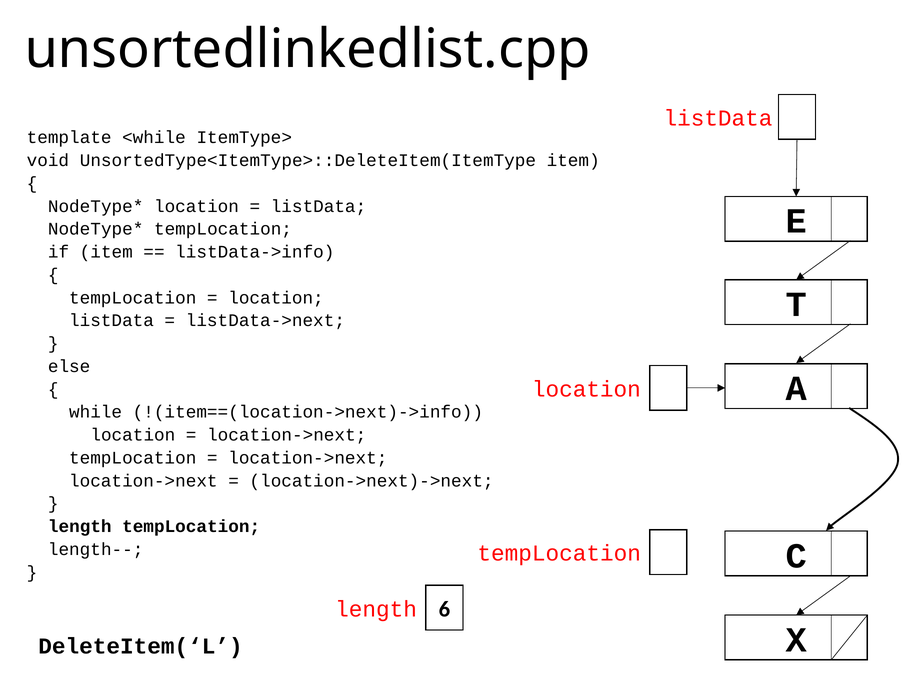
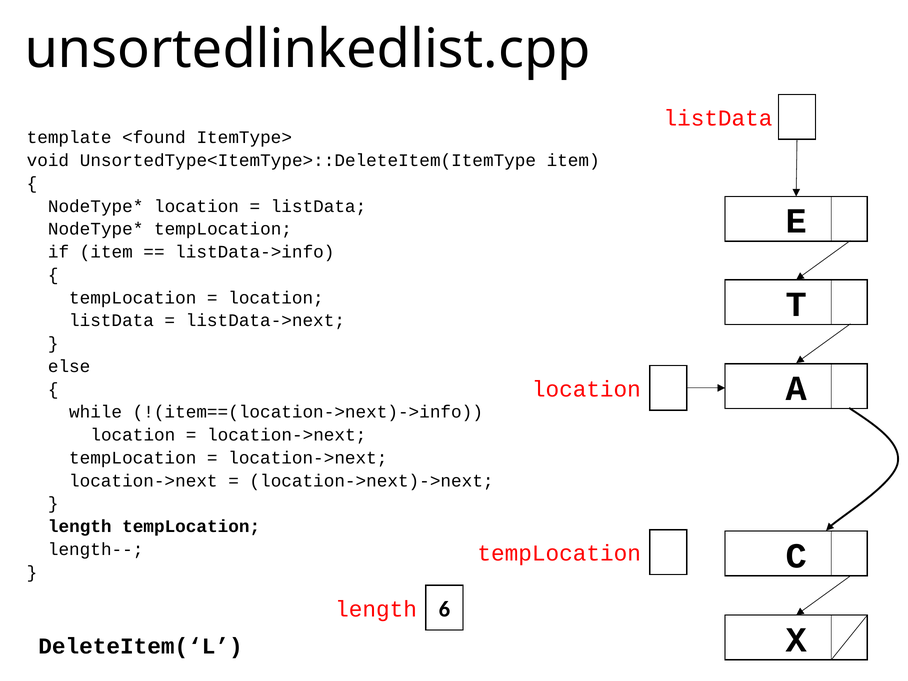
<while: <while -> <found (154, 138)
